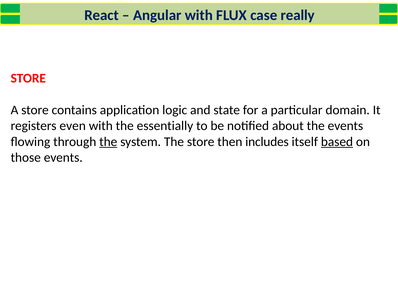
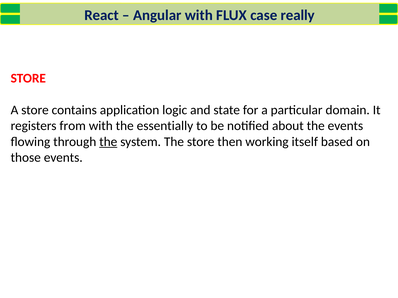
even: even -> from (73, 126)
includes: includes -> working (267, 142)
based underline: present -> none (337, 142)
